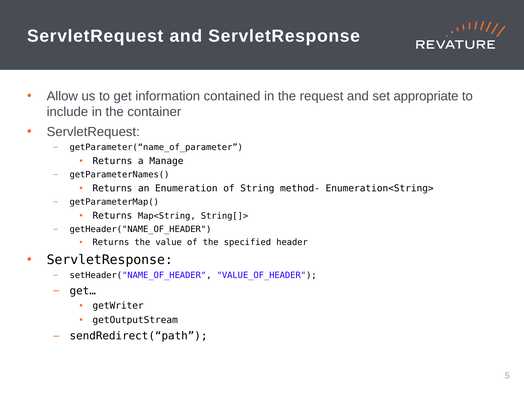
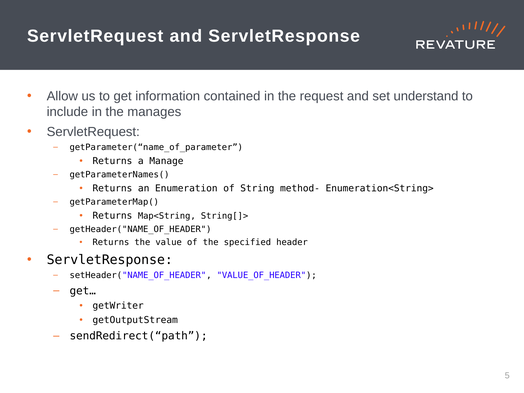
appropriate: appropriate -> understand (426, 96)
container: container -> manages (154, 112)
